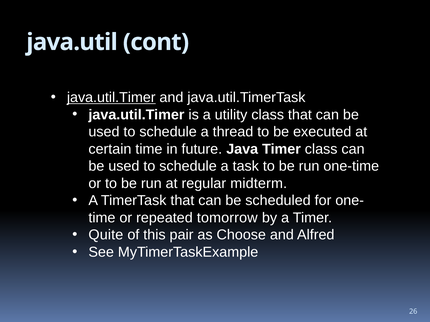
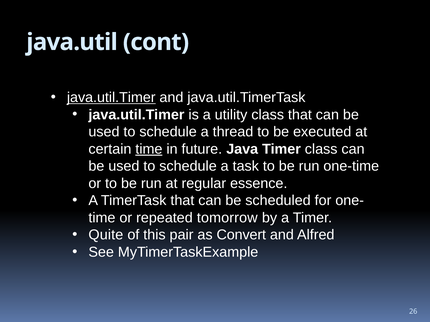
time underline: none -> present (149, 149)
midterm: midterm -> essence (259, 184)
Choose: Choose -> Convert (241, 235)
